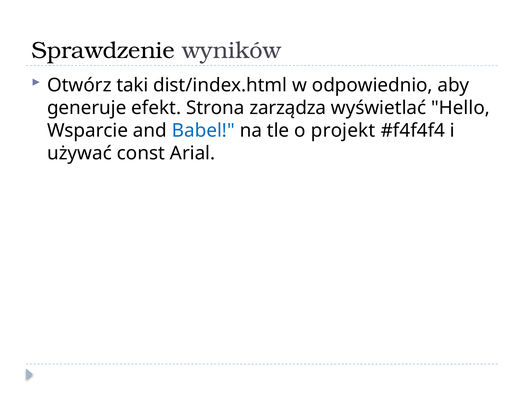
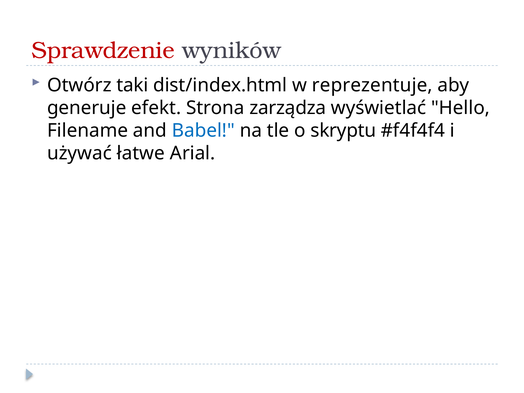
Sprawdzenie colour: black -> red (103, 51)
odpowiednio: odpowiednio -> reprezentuje (372, 85)
Wsparcie: Wsparcie -> Filename (88, 131)
projekt: projekt -> skryptu (343, 131)
const: const -> łatwe (141, 153)
